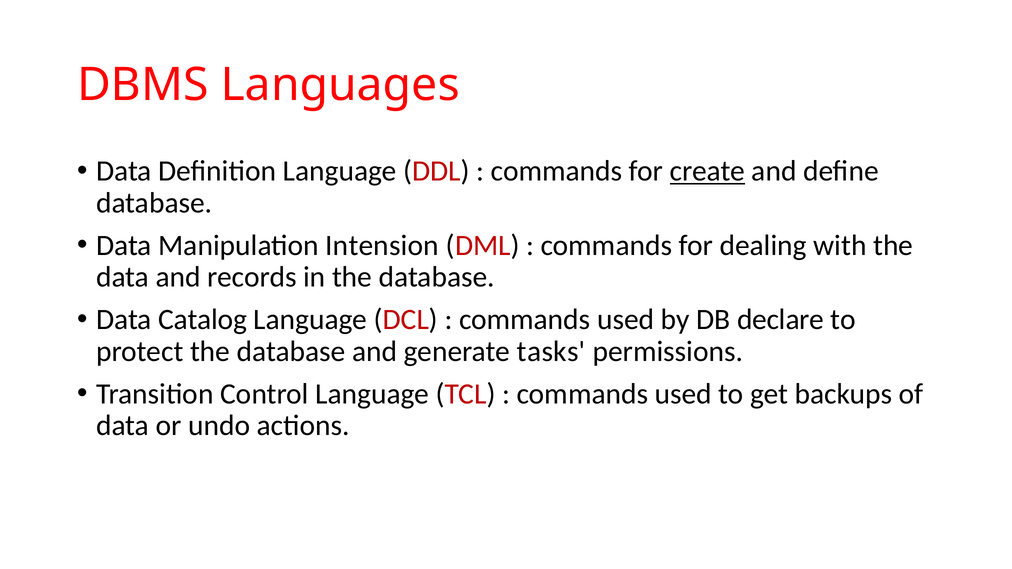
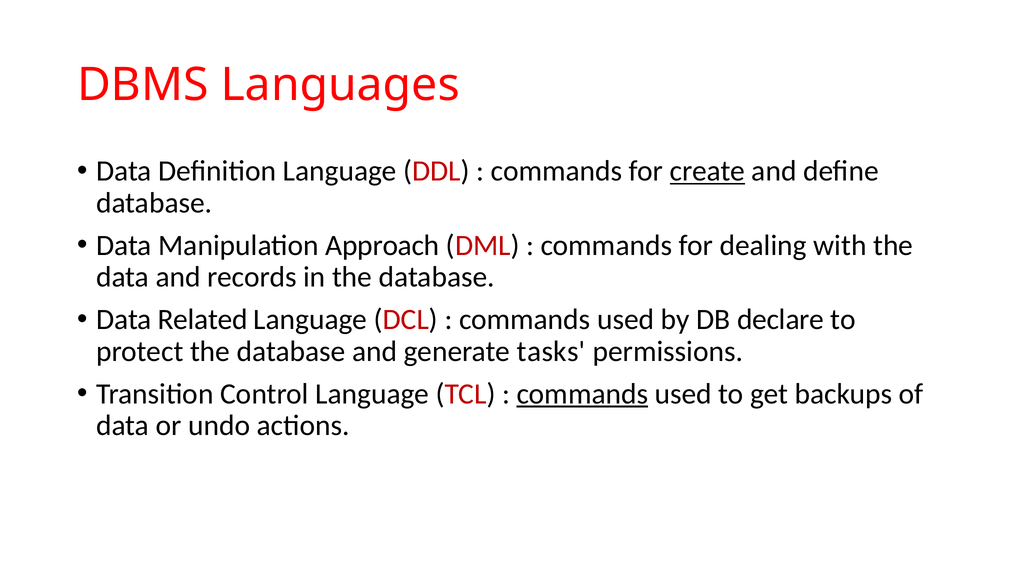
Intension: Intension -> Approach (382, 245)
Catalog: Catalog -> Related (203, 320)
commands underline: none -> present (582, 394)
